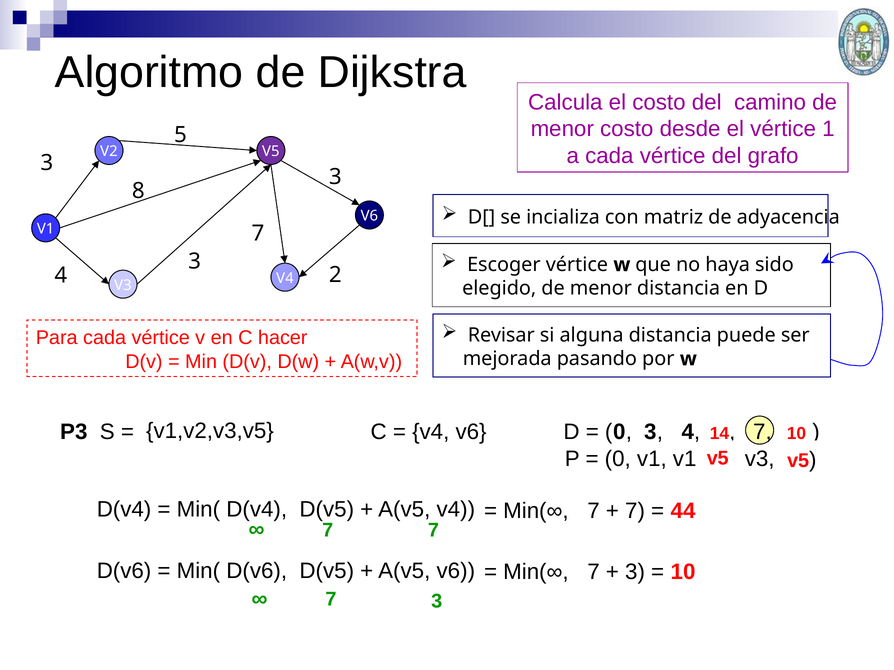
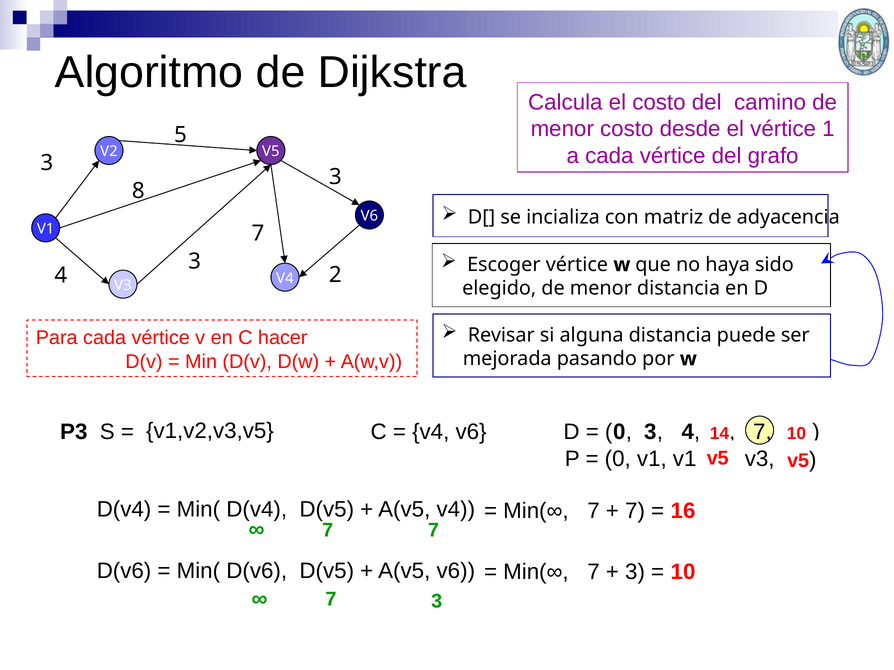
44: 44 -> 16 (683, 511)
